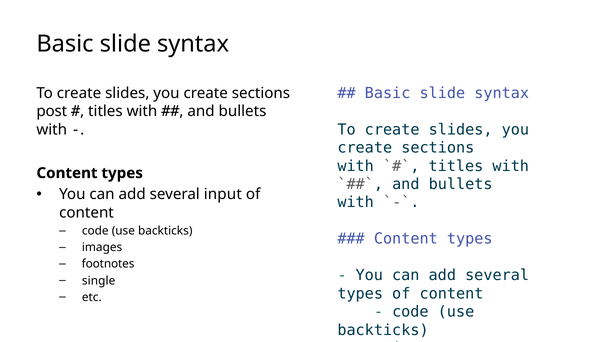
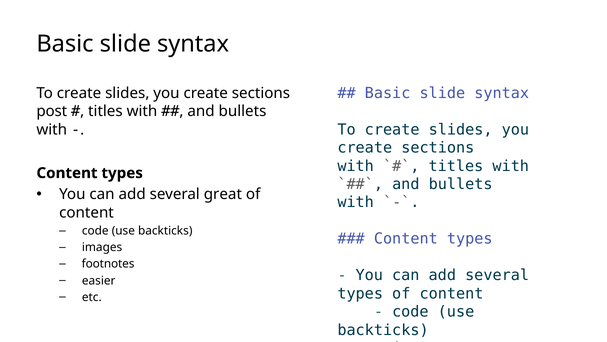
input: input -> great (223, 194)
single: single -> easier (99, 280)
